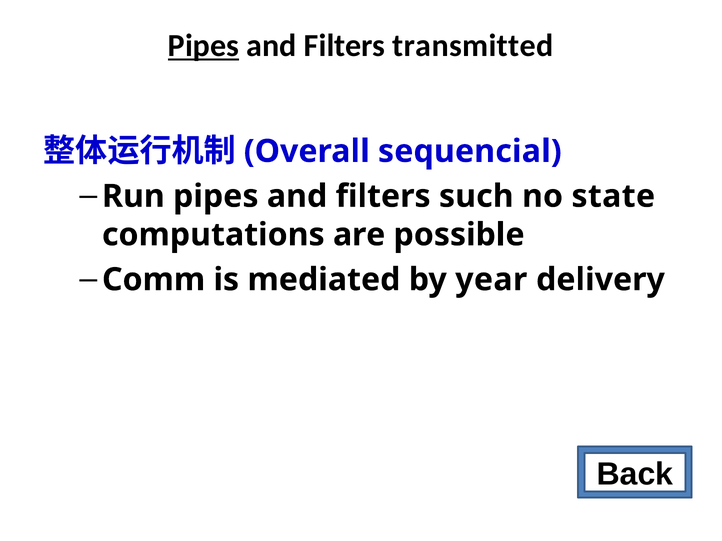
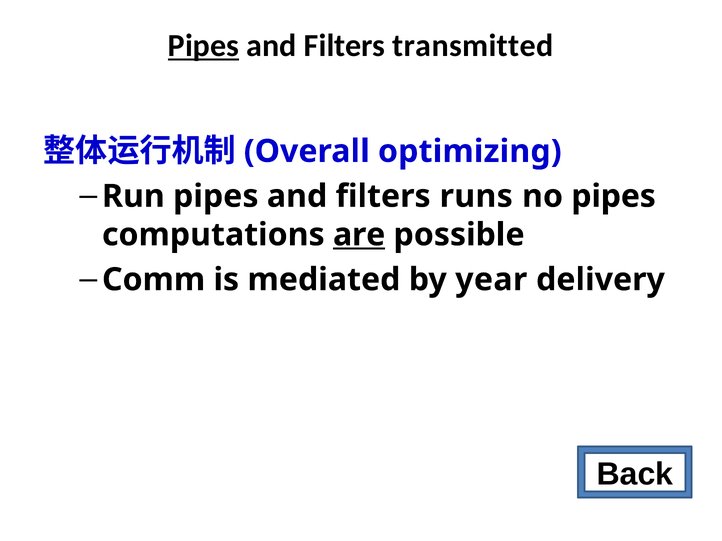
sequencial: sequencial -> optimizing (470, 151)
such: such -> runs (476, 196)
no state: state -> pipes (614, 196)
are underline: none -> present (359, 235)
